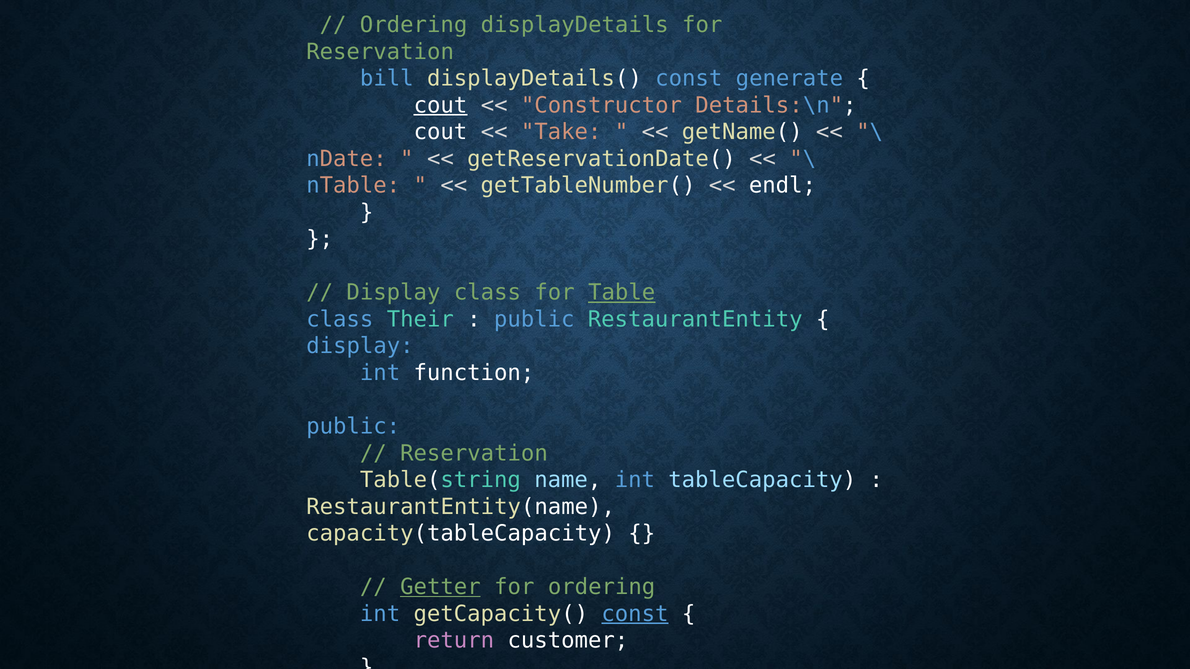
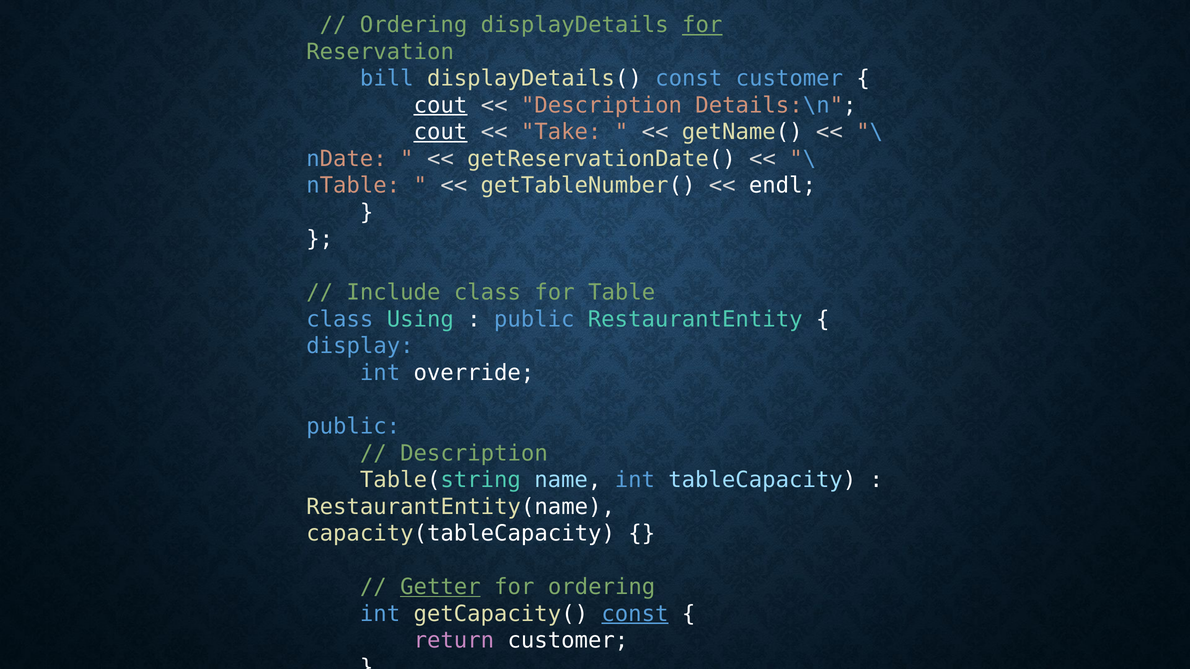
for underline: none -> present (702, 25)
const generate: generate -> customer (789, 79)
Constructor: Constructor -> Description (601, 105)
cout underline: none -> present (440, 132)
Display: Display -> Include (393, 293)
Table underline: present -> none (622, 293)
Their: Their -> Using (420, 320)
function: function -> override (474, 373)
Reservation: Reservation -> Description (474, 453)
